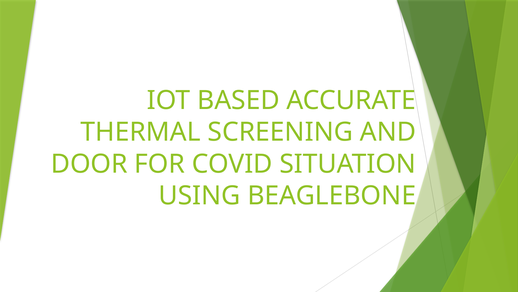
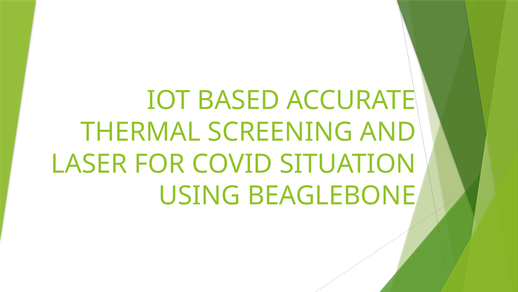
DOOR: DOOR -> LASER (89, 164)
